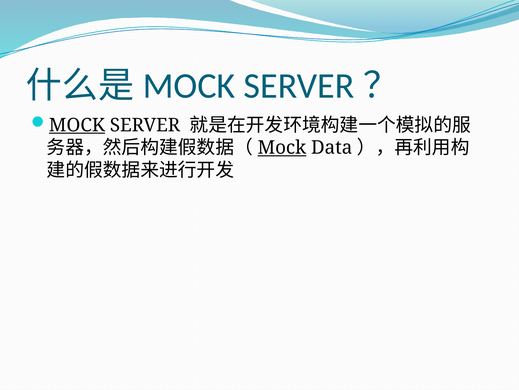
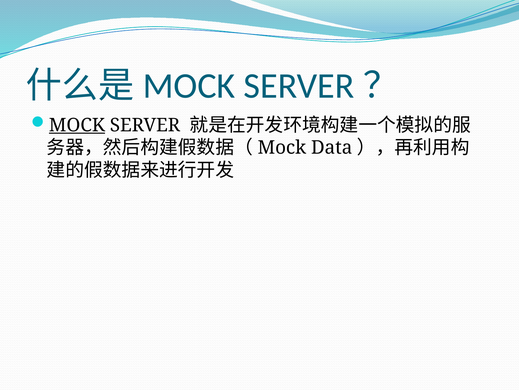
Mock underline: present -> none (282, 147)
